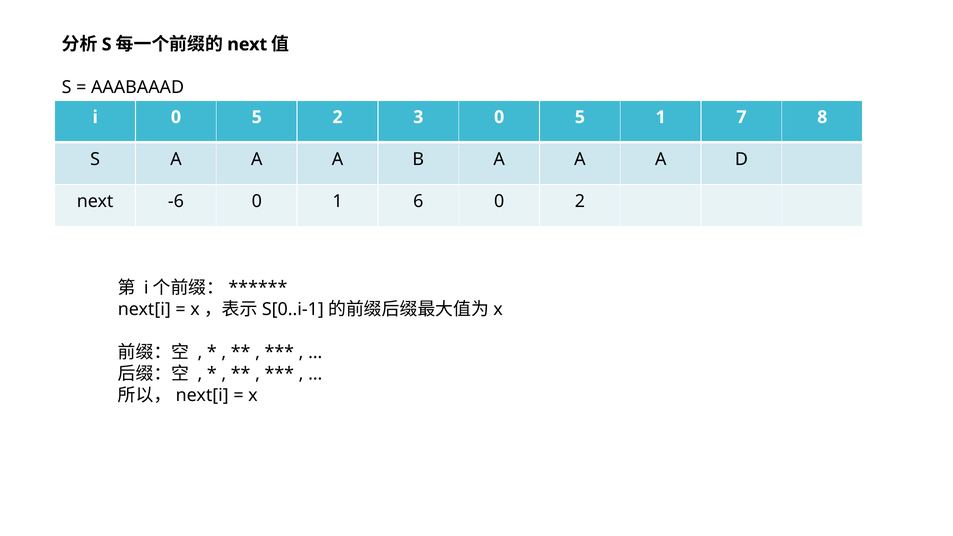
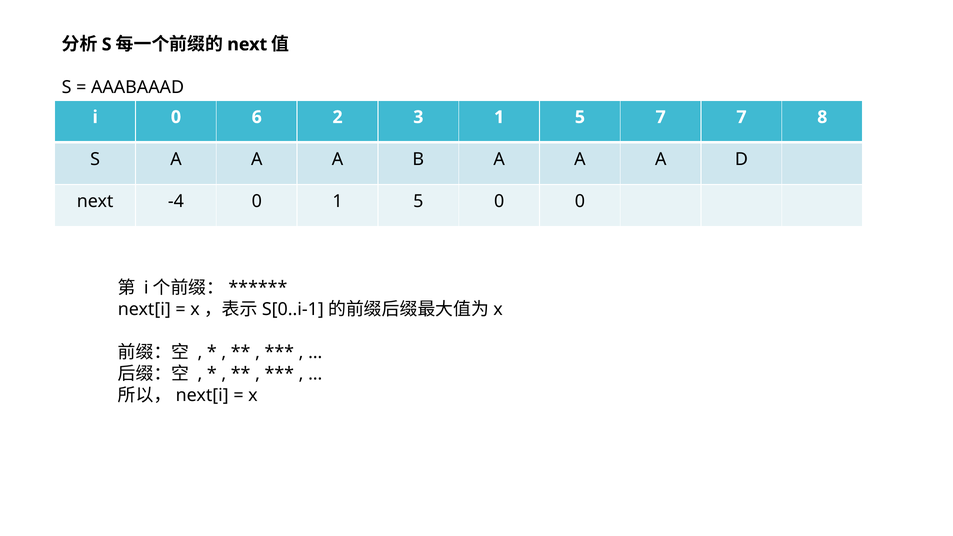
i 0 5: 5 -> 6 (257, 117)
3 0: 0 -> 1 (499, 117)
5 1: 1 -> 7 (661, 117)
-6: -6 -> -4 (176, 201)
0 1 6: 6 -> 5 (418, 201)
0 2: 2 -> 0 (580, 201)
